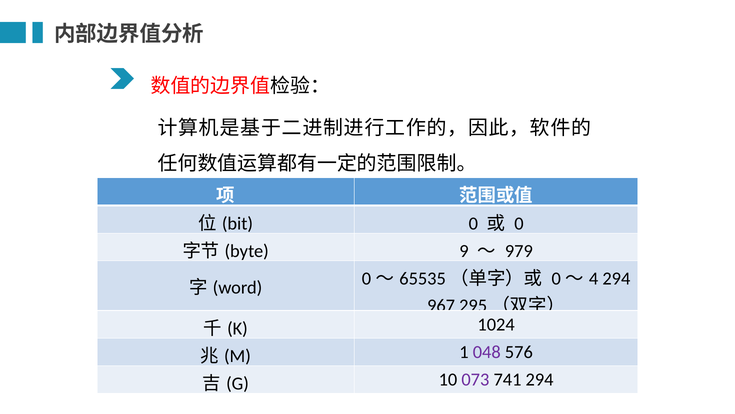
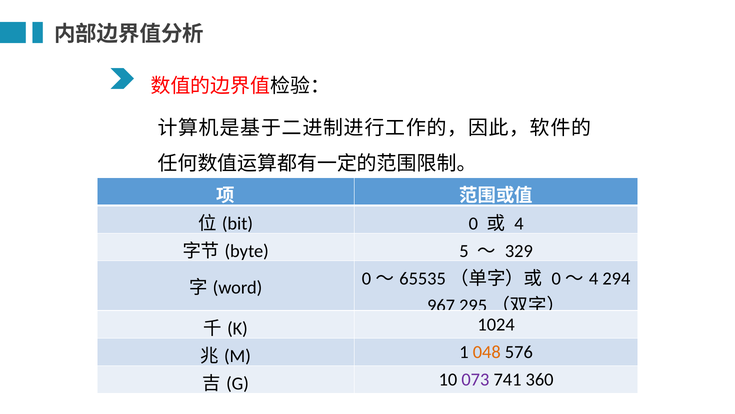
0: 0 -> 4 (519, 223)
9: 9 -> 5 (464, 251)
979: 979 -> 329 (519, 251)
048 colour: purple -> orange (487, 352)
741 294: 294 -> 360 (540, 379)
